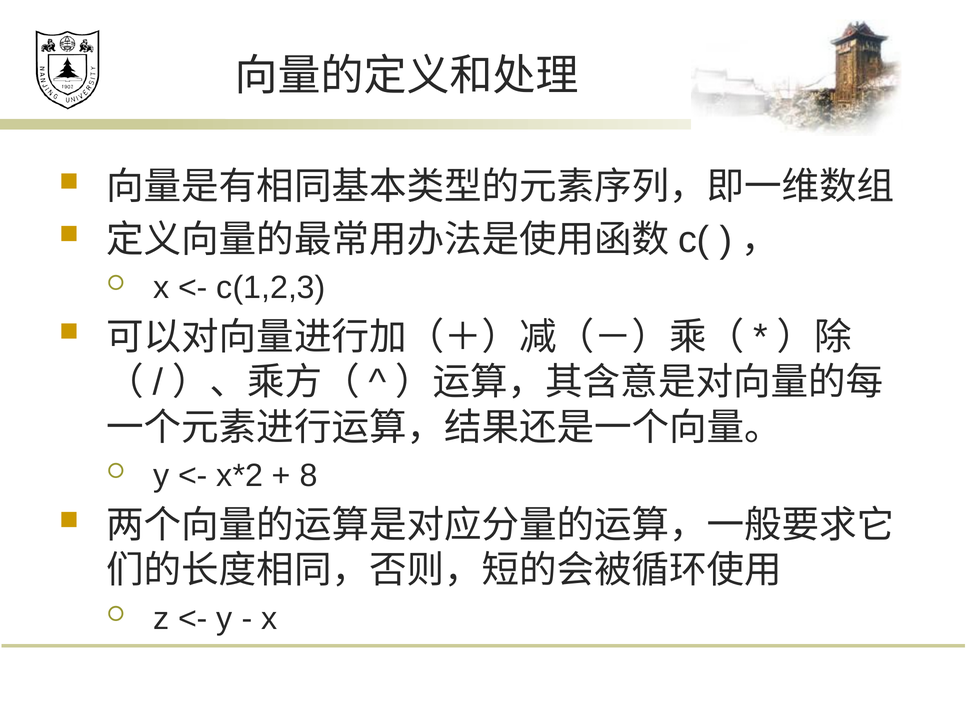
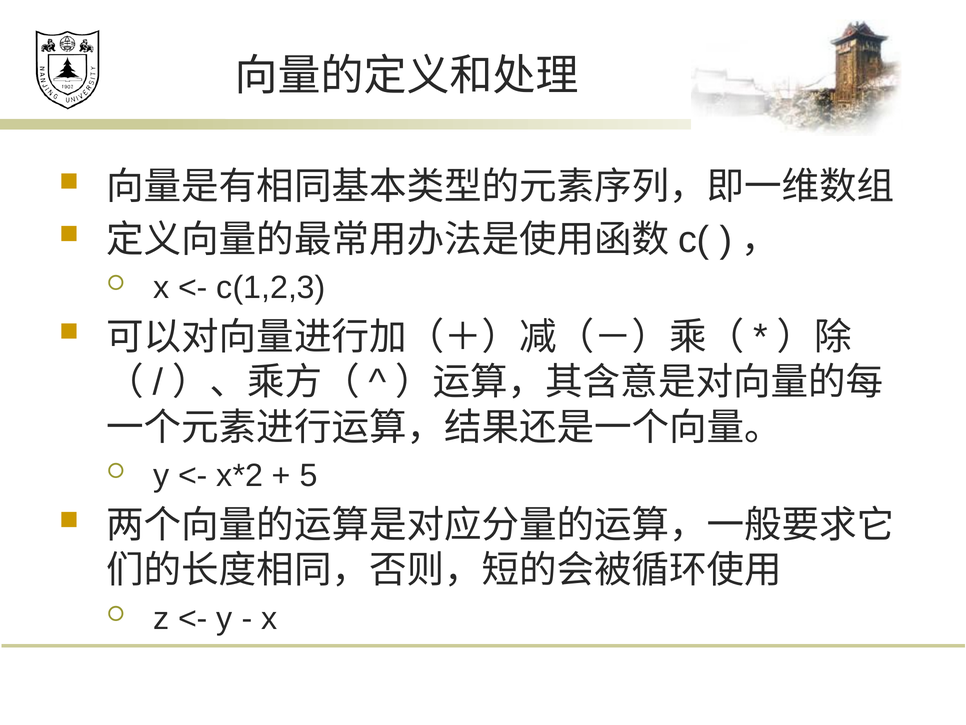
8: 8 -> 5 (309, 475)
